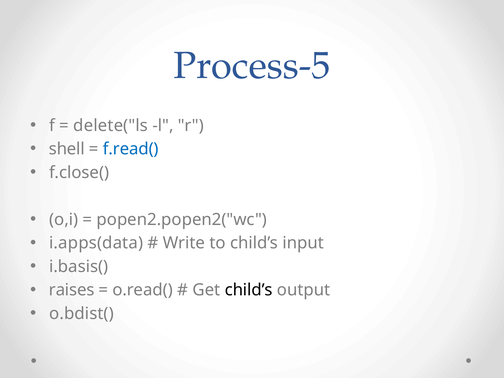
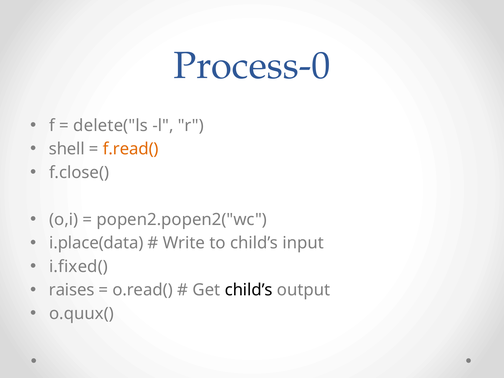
Process-5: Process-5 -> Process-0 (252, 66)
f.read( colour: blue -> orange (131, 149)
i.apps(data: i.apps(data -> i.place(data (96, 243)
i.basis(: i.basis( -> i.fixed( (79, 267)
o.bdist(: o.bdist( -> o.quux( (82, 314)
